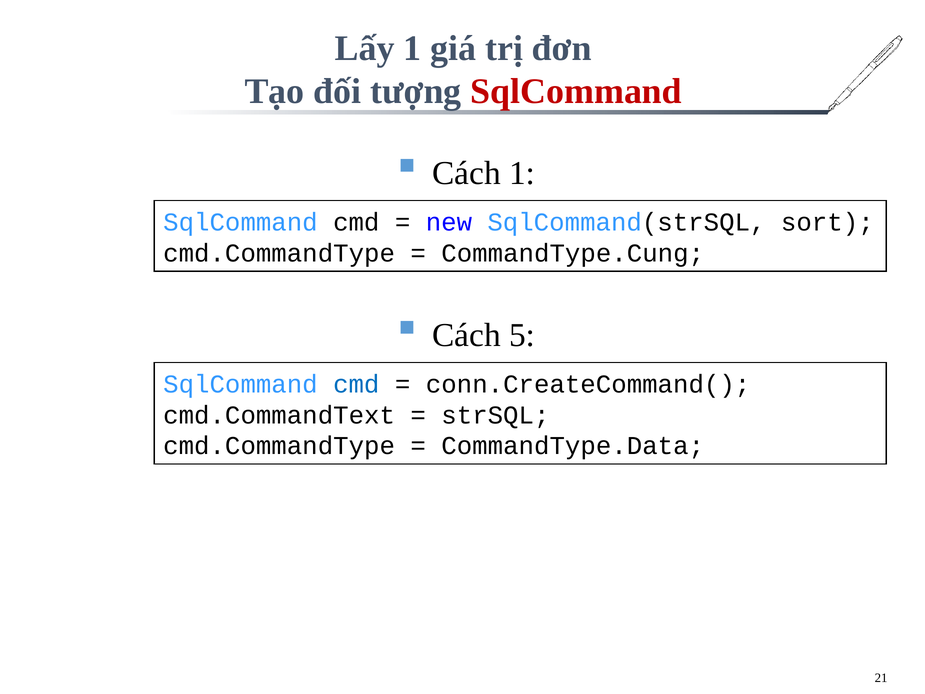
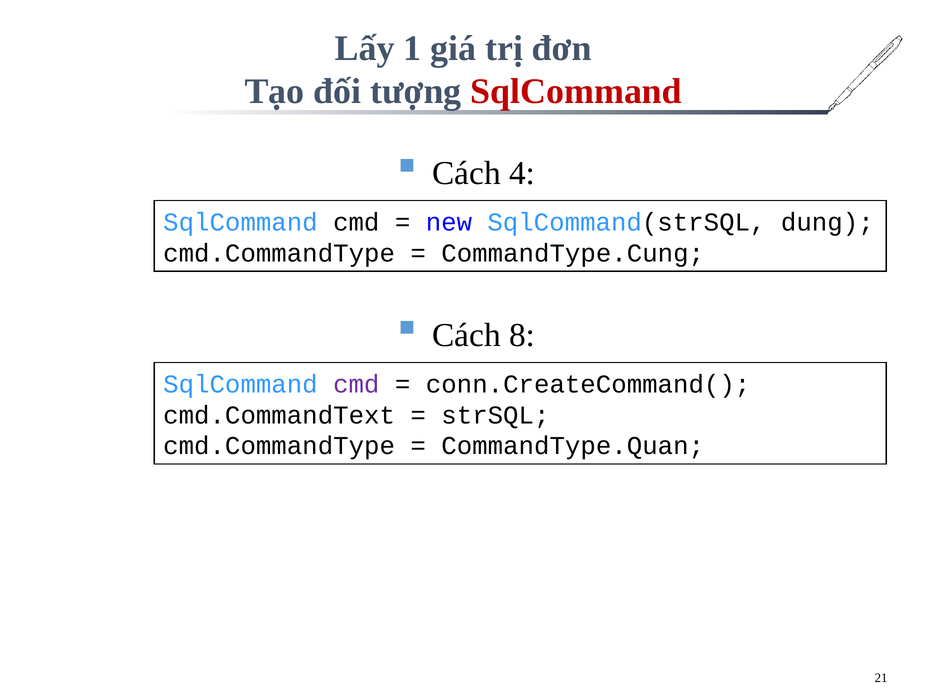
Cách 1: 1 -> 4 (522, 173)
sort: sort -> dung (827, 222)
5: 5 -> 8 (522, 335)
cmd colour: blue -> purple (356, 384)
CommandType.Data: CommandType.Data -> CommandType.Quan (573, 446)
